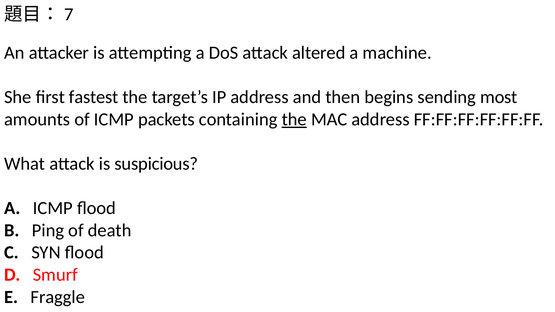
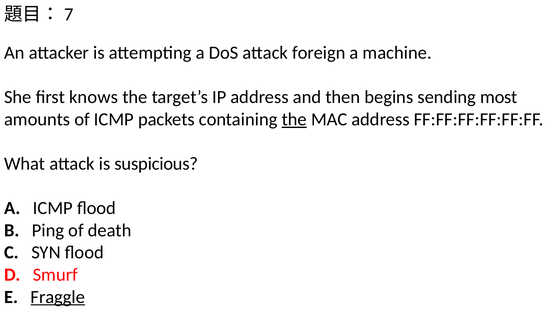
altered: altered -> foreign (319, 53)
fastest: fastest -> knows (94, 97)
Fraggle underline: none -> present (58, 297)
